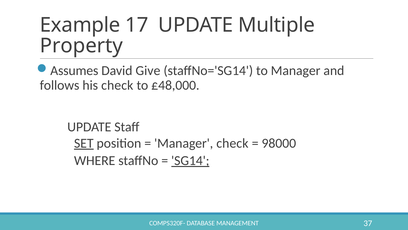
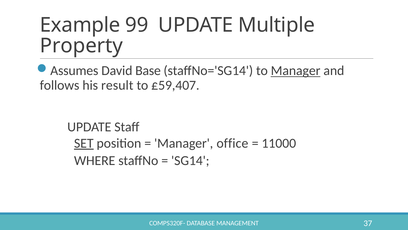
17: 17 -> 99 (137, 25)
Give: Give -> Base (148, 71)
Manager underline: none -> present (296, 71)
his check: check -> result (117, 85)
£48,000: £48,000 -> £59,407 (175, 85)
Manager check: check -> office (232, 143)
98000: 98000 -> 11000 (279, 143)
SG14 underline: present -> none (190, 160)
